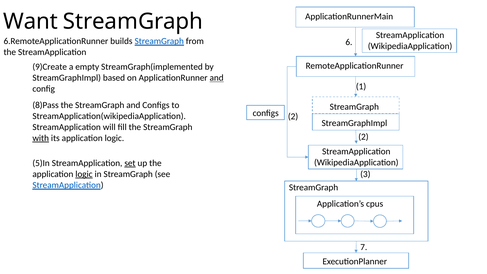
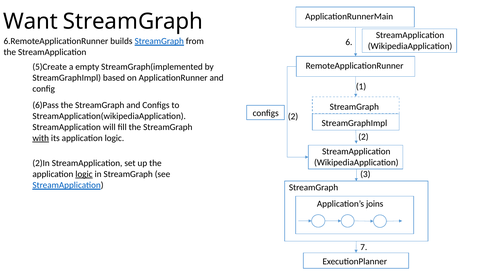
9)Create: 9)Create -> 5)Create (50, 67)
and underline: present -> none (217, 78)
8)Pass: 8)Pass -> 6)Pass (46, 105)
5)In: 5)In -> 2)In (41, 163)
set underline: present -> none (130, 163)
cpus: cpus -> joins (375, 204)
